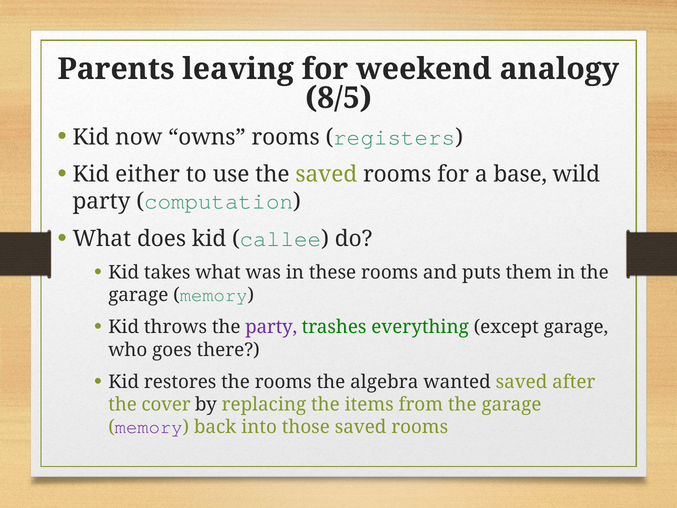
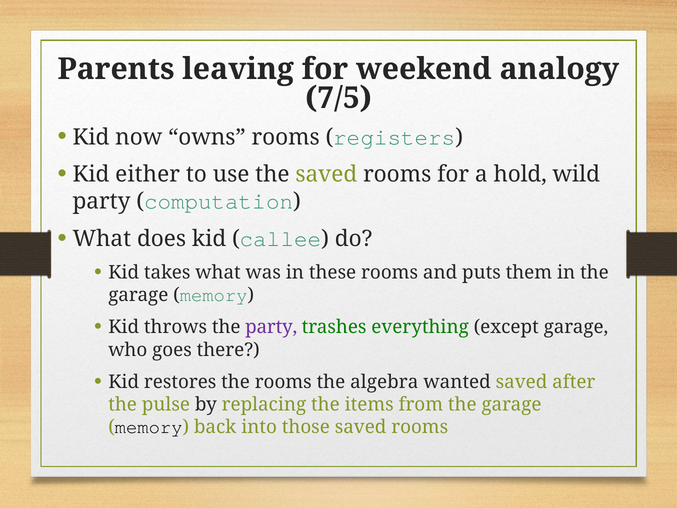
8/5: 8/5 -> 7/5 (338, 98)
base: base -> hold (520, 174)
cover: cover -> pulse (166, 404)
memory colour: purple -> black (149, 427)
